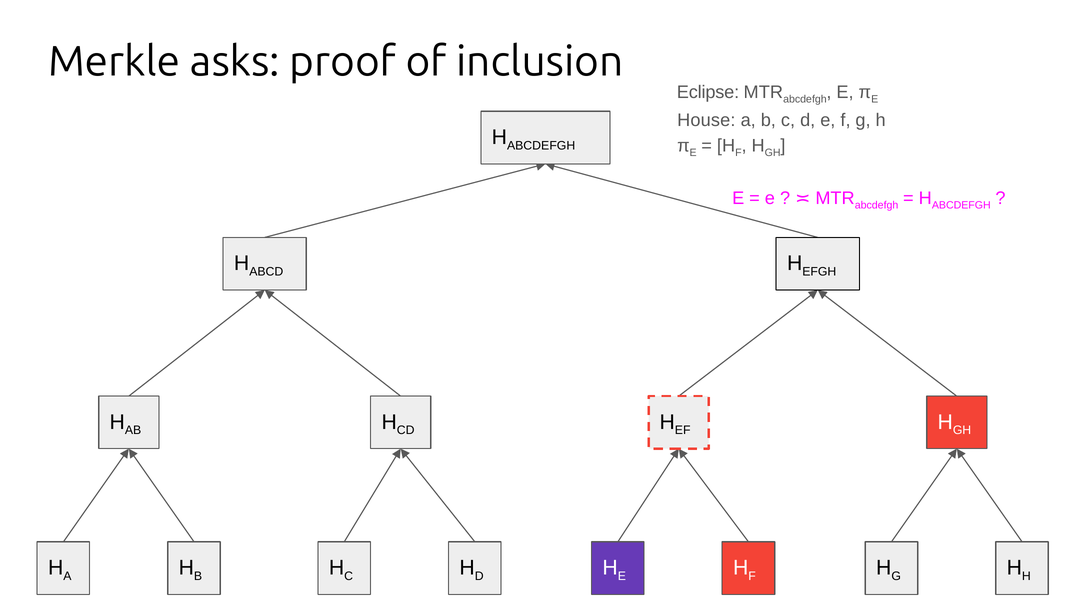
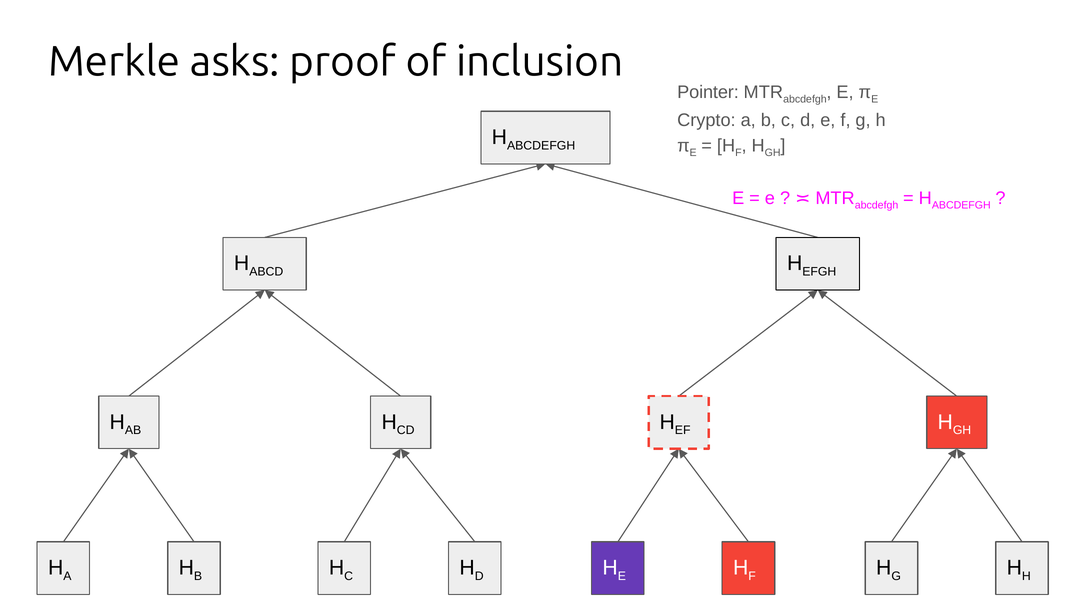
Eclipse: Eclipse -> Pointer (708, 92)
House: House -> Crypto (706, 120)
